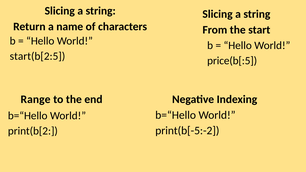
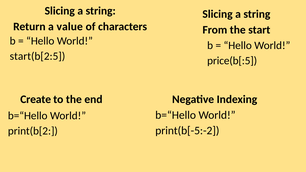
name: name -> value (70, 27)
Range: Range -> Create (36, 99)
